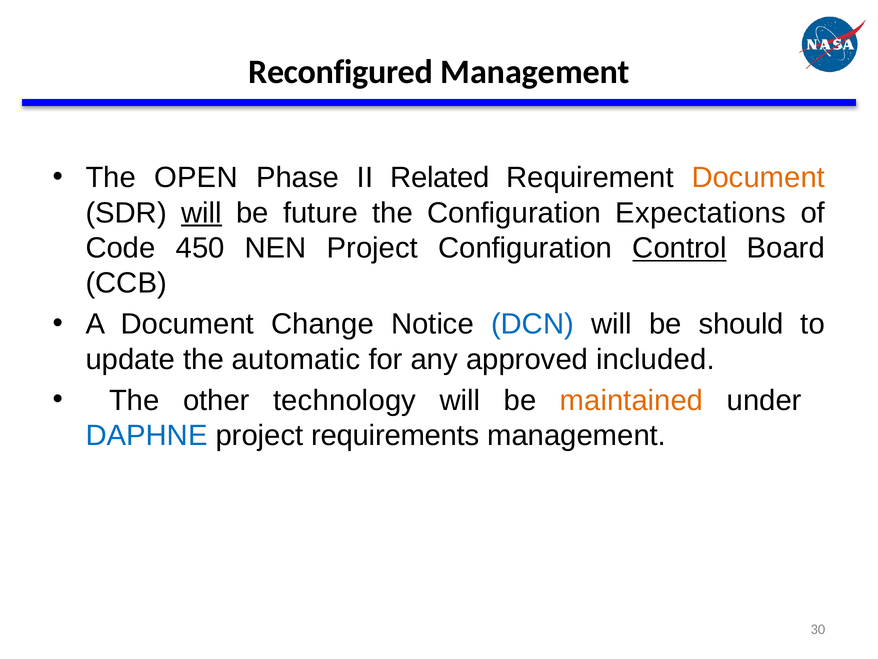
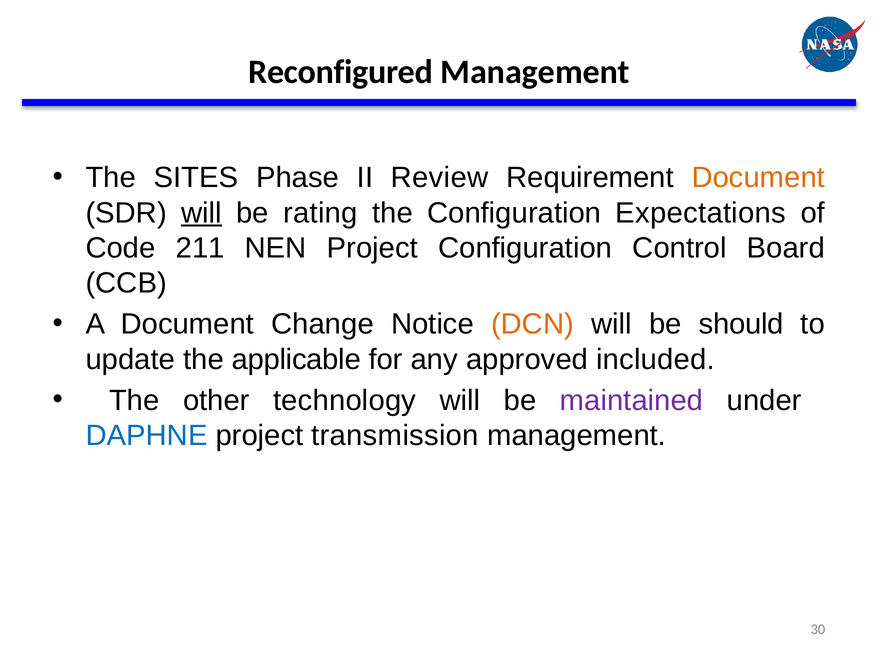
OPEN: OPEN -> SITES (196, 178)
Related: Related -> Review (440, 178)
future: future -> rating (320, 213)
450: 450 -> 211 (200, 248)
Control underline: present -> none (680, 248)
DCN colour: blue -> orange (533, 324)
automatic: automatic -> applicable (296, 359)
maintained colour: orange -> purple (632, 400)
requirements: requirements -> transmission (395, 435)
